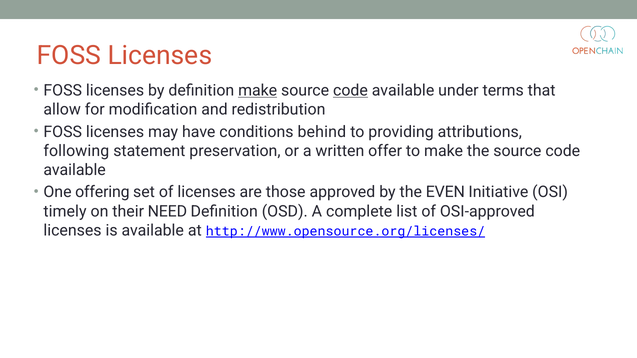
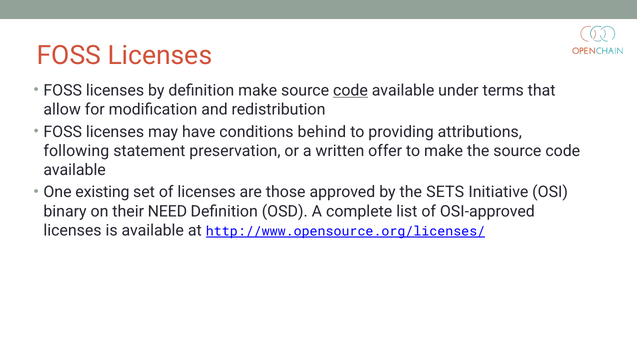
make underline: present -> none (258, 90)
offering: offering -> existing (102, 192)
EVEN: EVEN -> SETS (445, 192)
timely: timely -> binary (65, 211)
